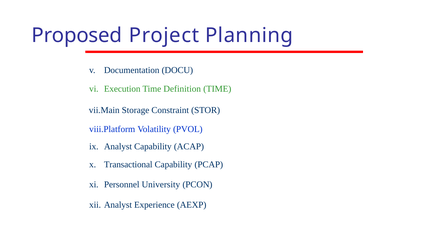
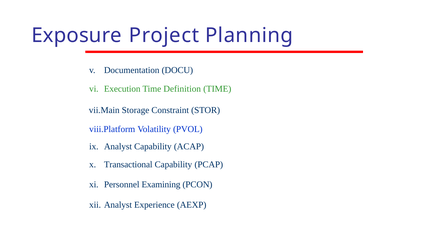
Proposed: Proposed -> Exposure (77, 36)
University: University -> Examining (161, 185)
